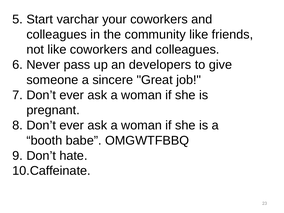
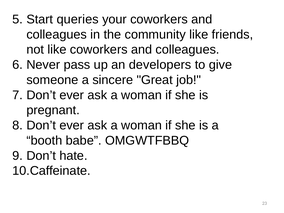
varchar: varchar -> queries (78, 19)
